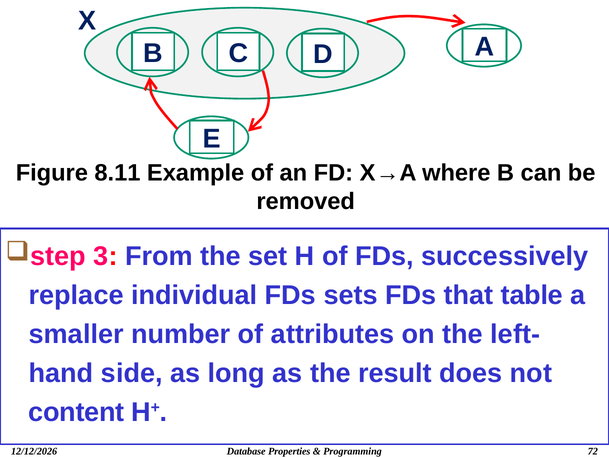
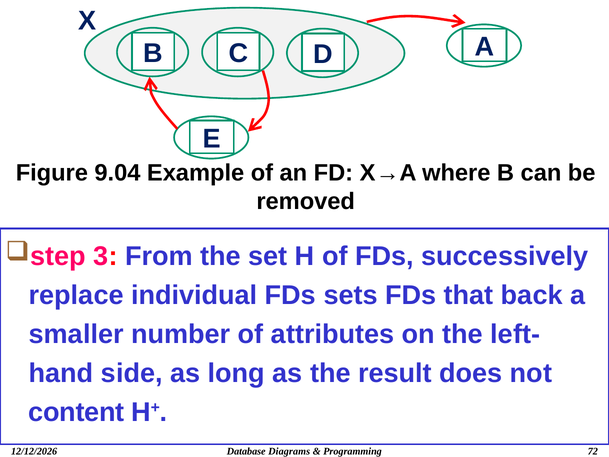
8.11: 8.11 -> 9.04 (117, 173)
table: table -> back (532, 295)
Properties: Properties -> Diagrams (289, 451)
